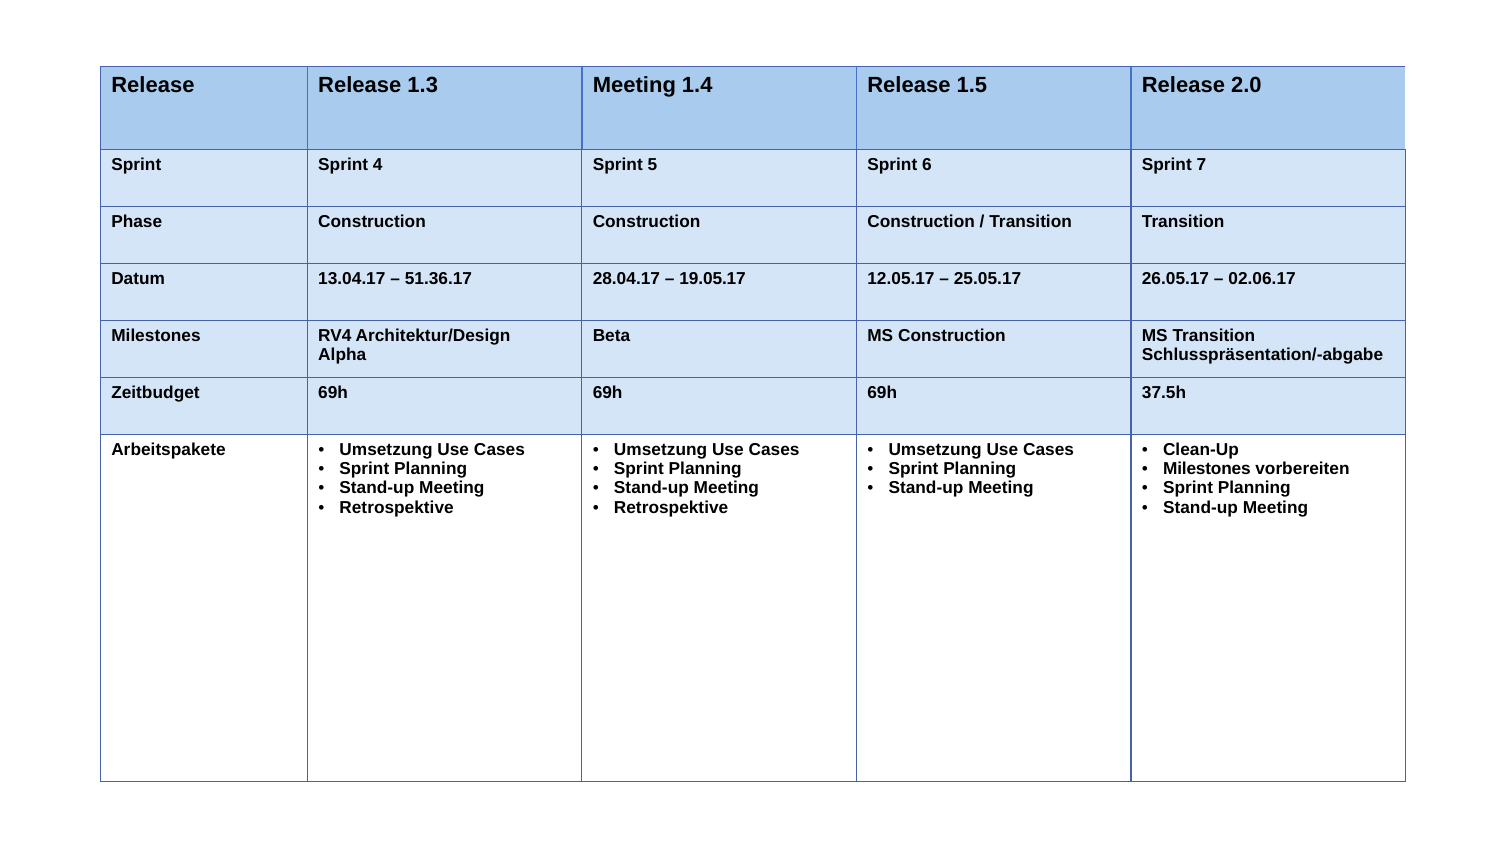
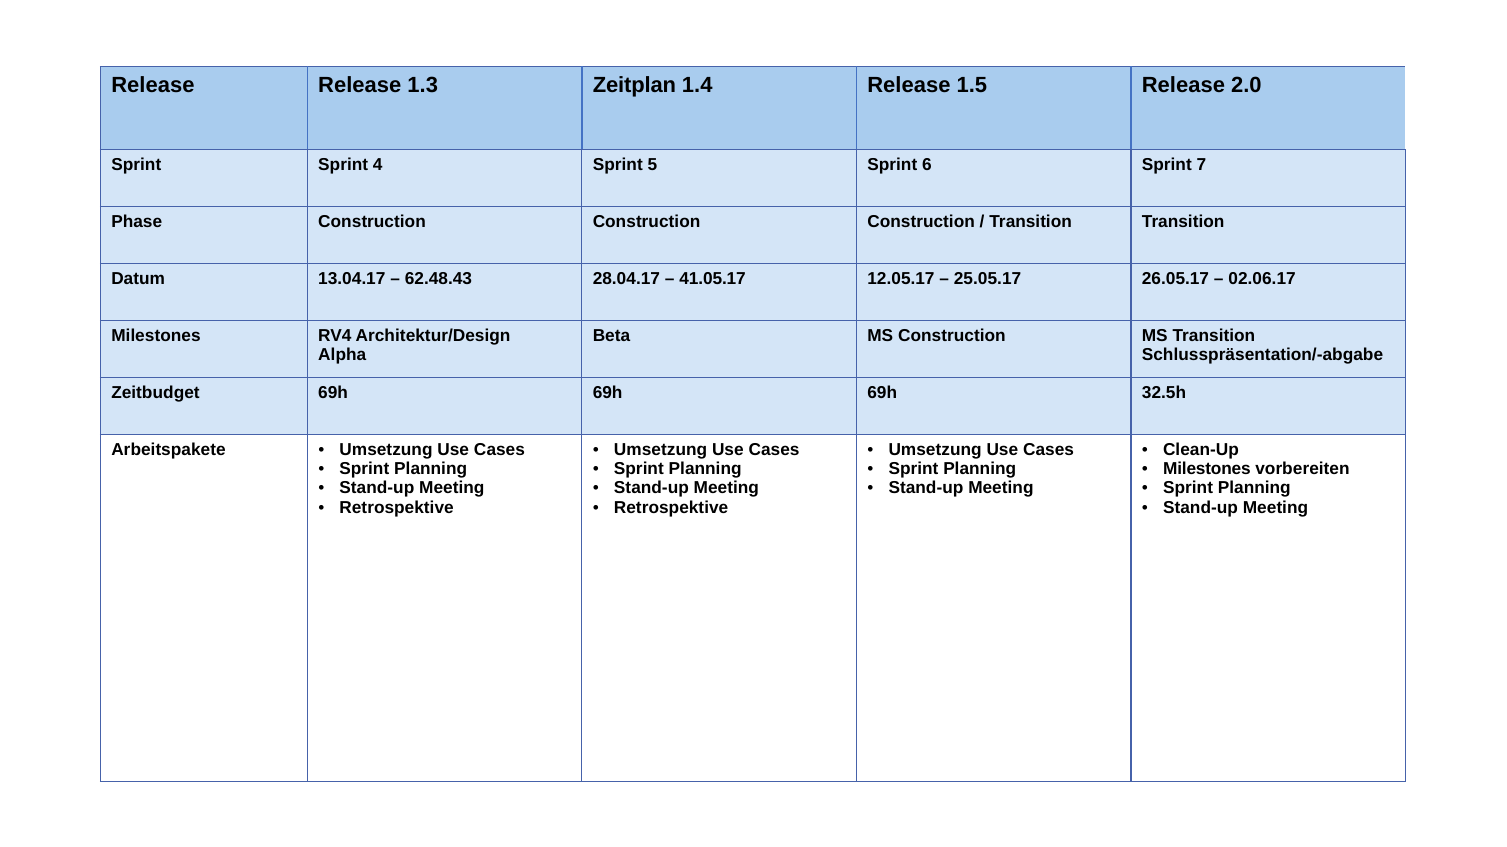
1.3 Meeting: Meeting -> Zeitplan (634, 85)
51.36.17: 51.36.17 -> 62.48.43 (438, 279)
19.05.17: 19.05.17 -> 41.05.17 (713, 279)
37.5h: 37.5h -> 32.5h (1164, 393)
